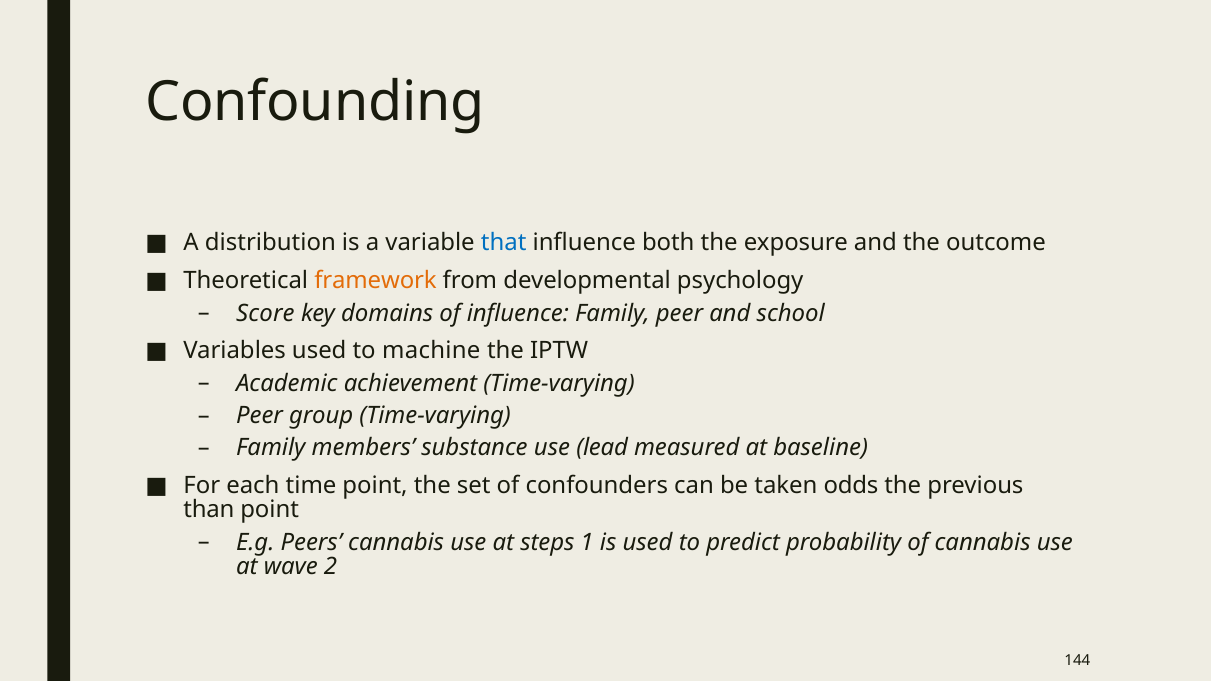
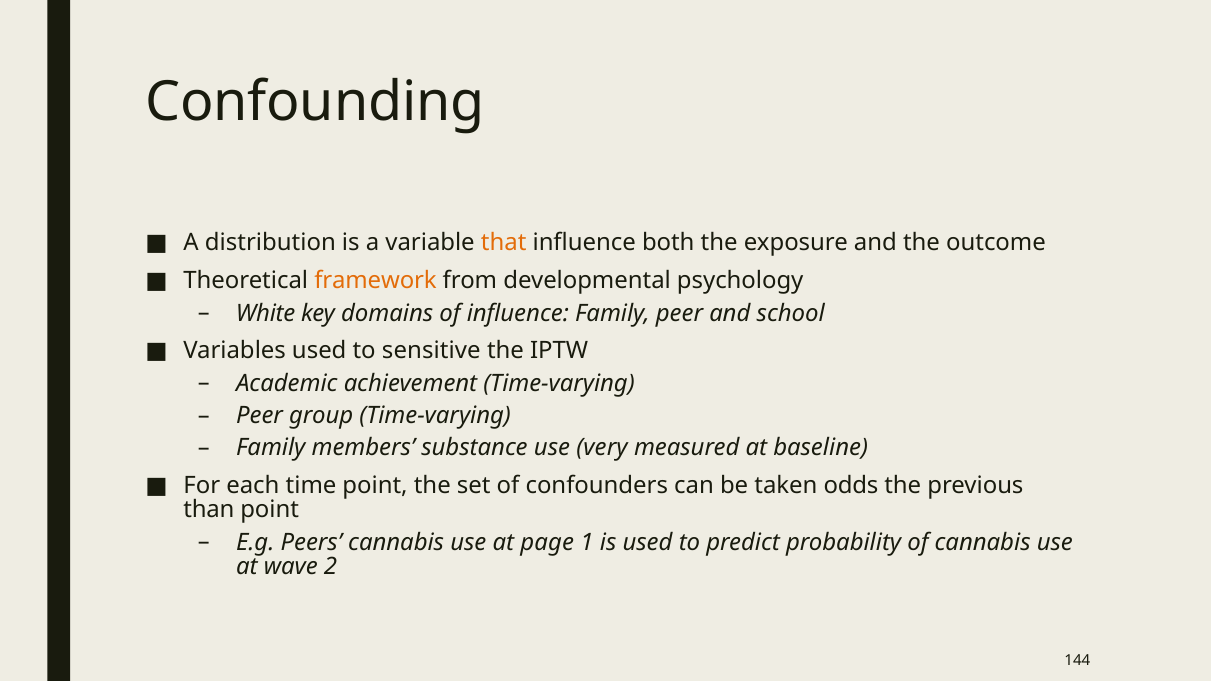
that colour: blue -> orange (504, 243)
Score: Score -> White (266, 313)
machine: machine -> sensitive (431, 351)
lead: lead -> very (602, 448)
steps: steps -> page (547, 542)
